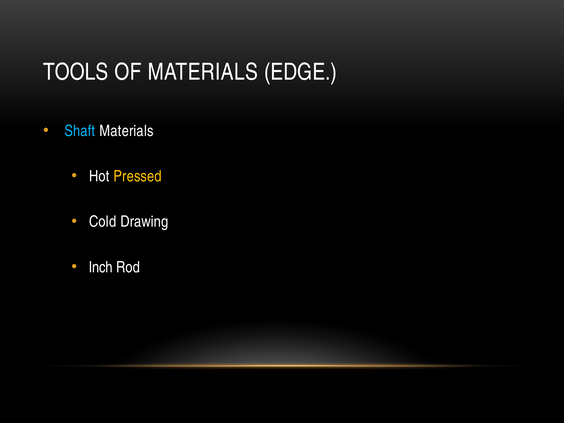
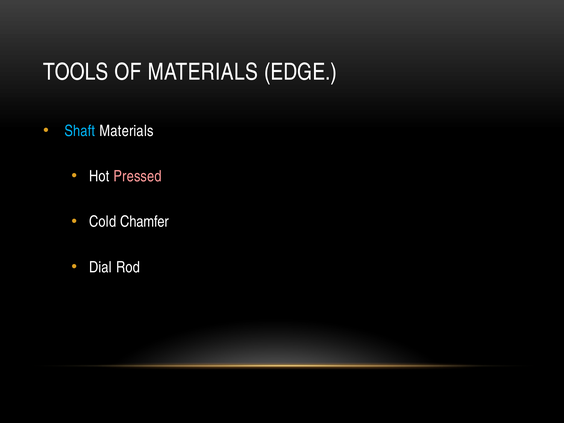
Pressed colour: yellow -> pink (138, 176)
Drawing: Drawing -> Chamfer (145, 222)
Inch: Inch -> Dial (101, 267)
